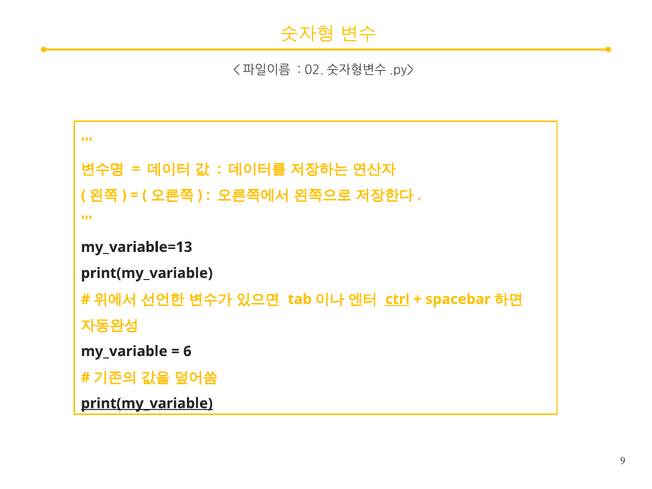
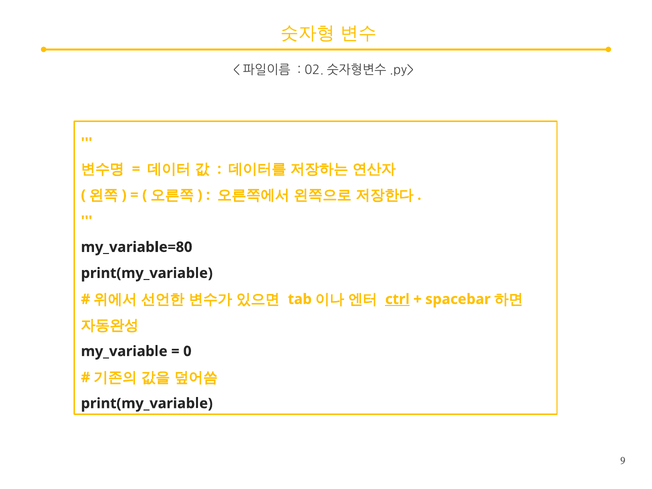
my_variable=13: my_variable=13 -> my_variable=80 (137, 247)
6: 6 -> 0 (187, 351)
print(my_variable underline: present -> none (147, 403)
